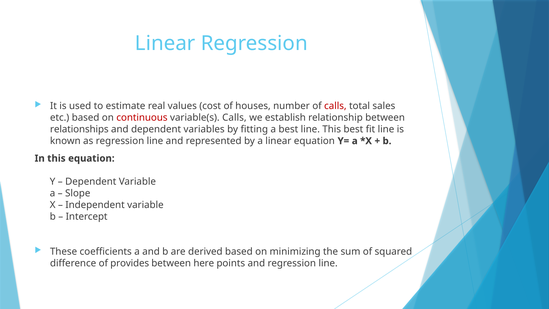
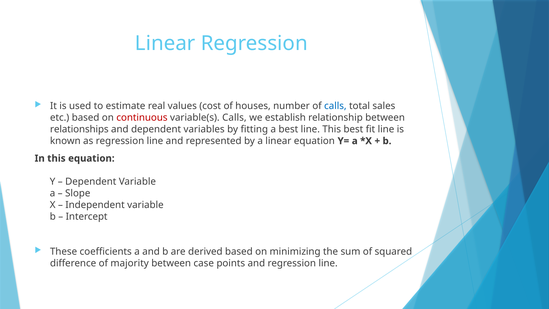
calls colour: red -> blue (335, 106)
provides: provides -> majority (130, 263)
here: here -> case (204, 263)
